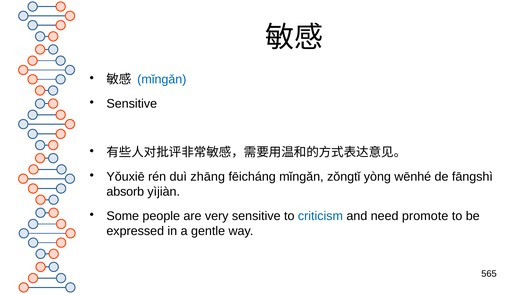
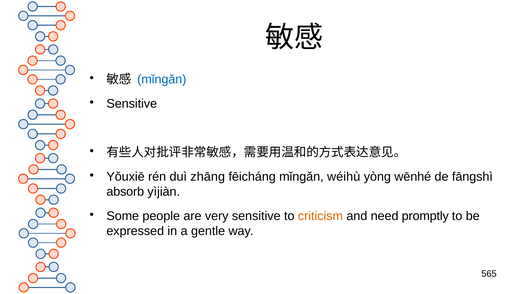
zǒngtǐ: zǒngtǐ -> wéihù (344, 177)
criticism colour: blue -> orange (320, 216)
promote: promote -> promptly (425, 216)
